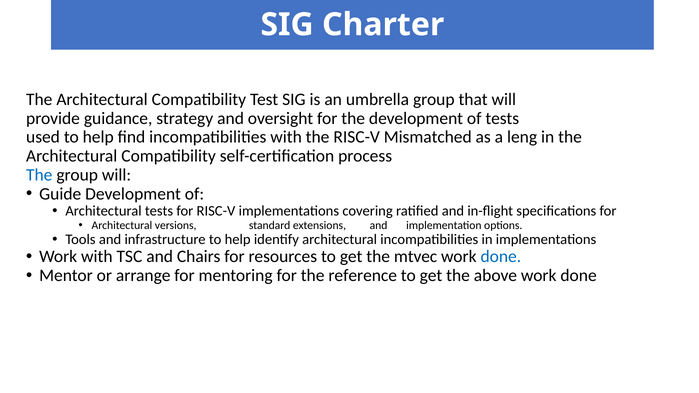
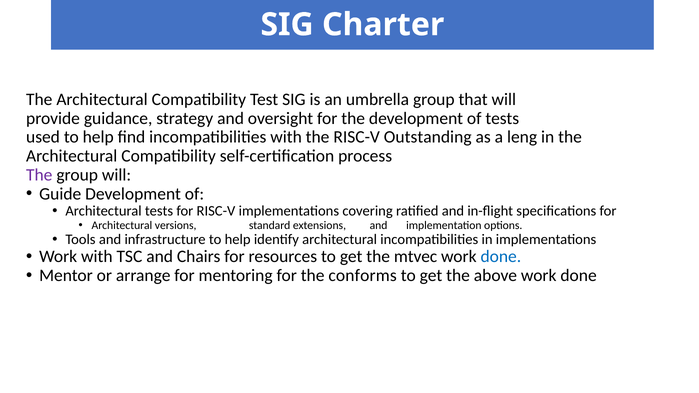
Mismatched: Mismatched -> Outstanding (428, 137)
The colour: blue -> purple (39, 175)
reference: reference -> conforms (363, 276)
